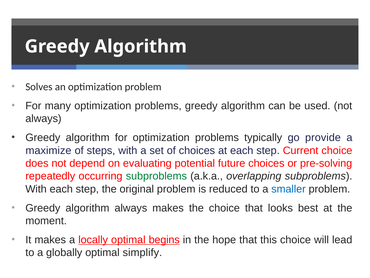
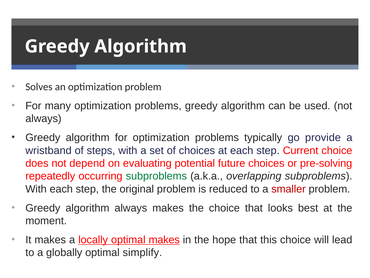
maximize: maximize -> wristband (48, 150)
smaller colour: blue -> red (289, 189)
optimal begins: begins -> makes (164, 239)
